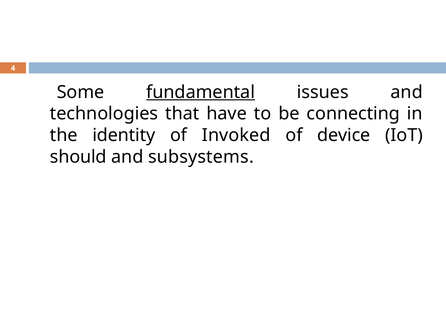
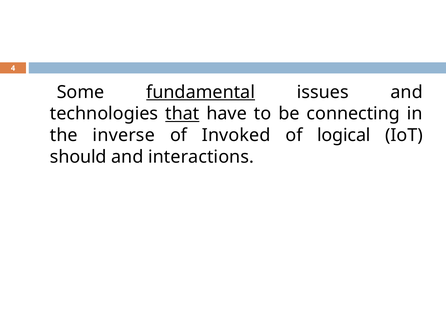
that underline: none -> present (182, 114)
identity: identity -> inverse (124, 135)
device: device -> logical (344, 135)
subsystems: subsystems -> interactions (201, 157)
